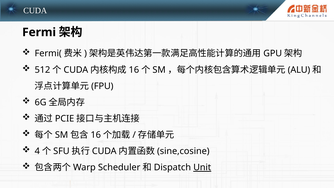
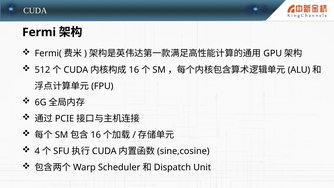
Unit underline: present -> none (202, 167)
